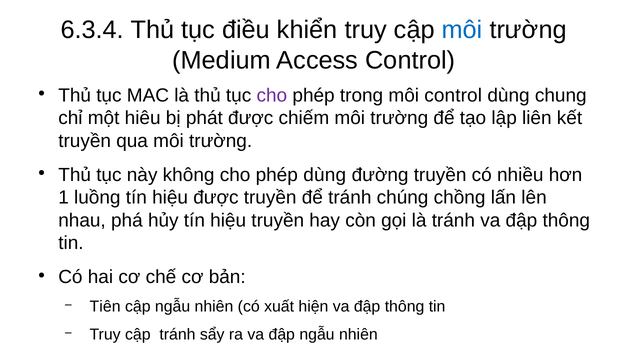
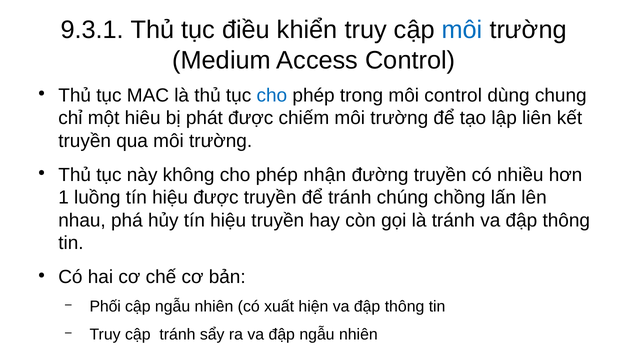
6.3.4: 6.3.4 -> 9.3.1 (92, 30)
cho colour: purple -> blue (272, 95)
phép dùng: dùng -> nhận (325, 175)
Tiên: Tiên -> Phối (105, 307)
